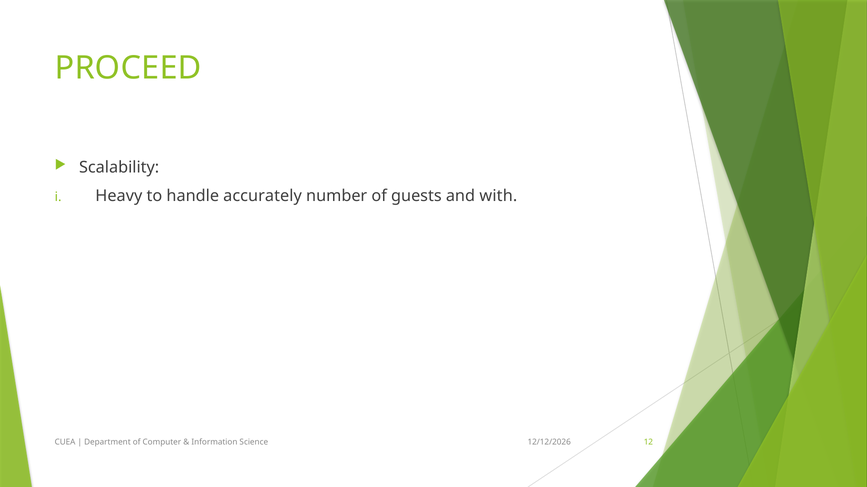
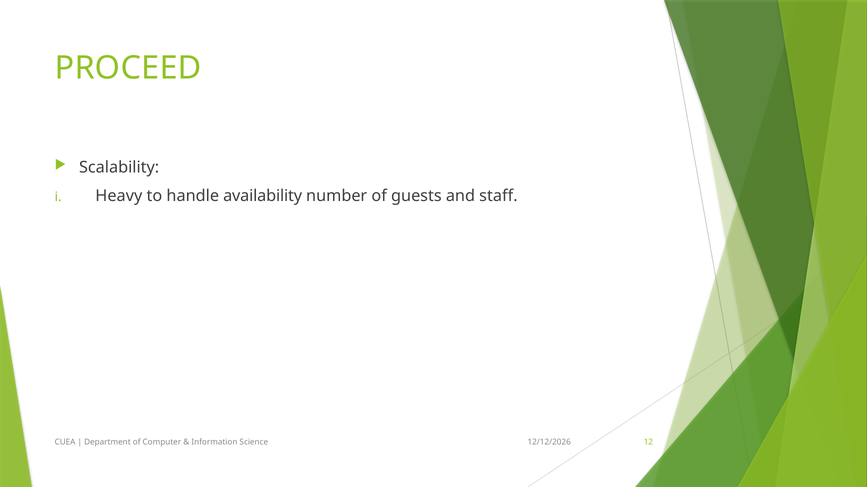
accurately: accurately -> availability (263, 196)
with: with -> staff (498, 196)
